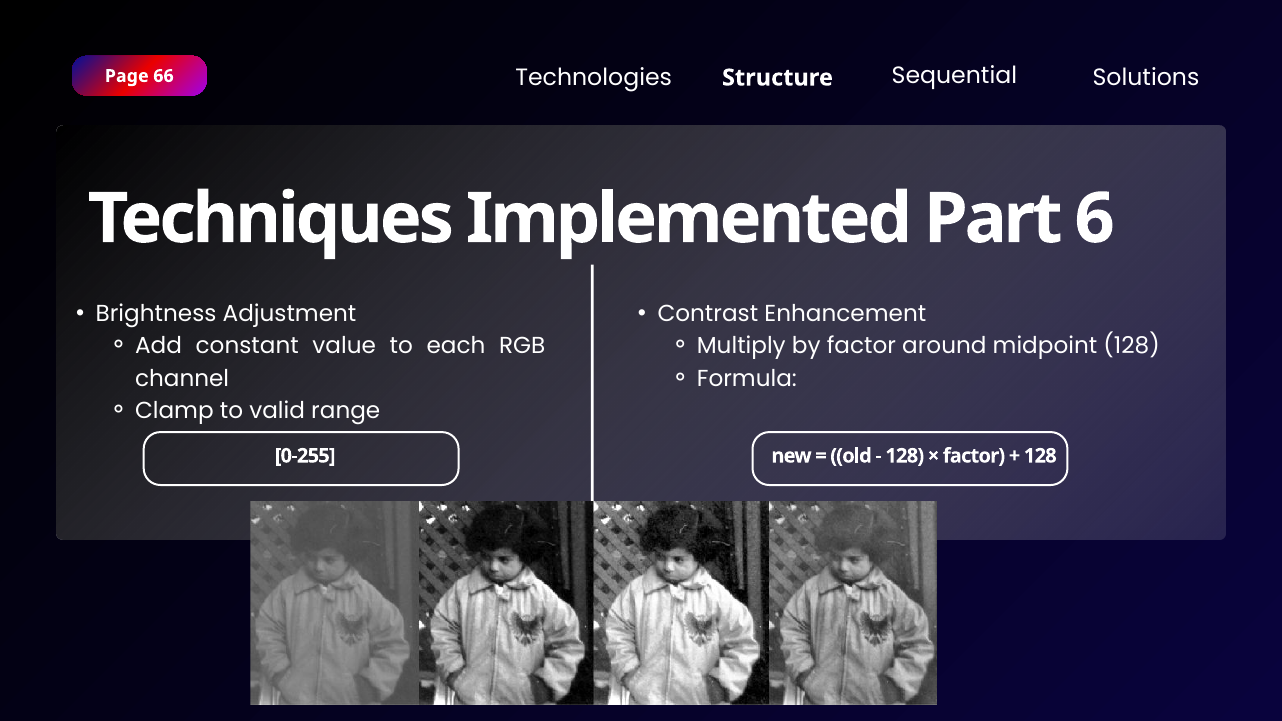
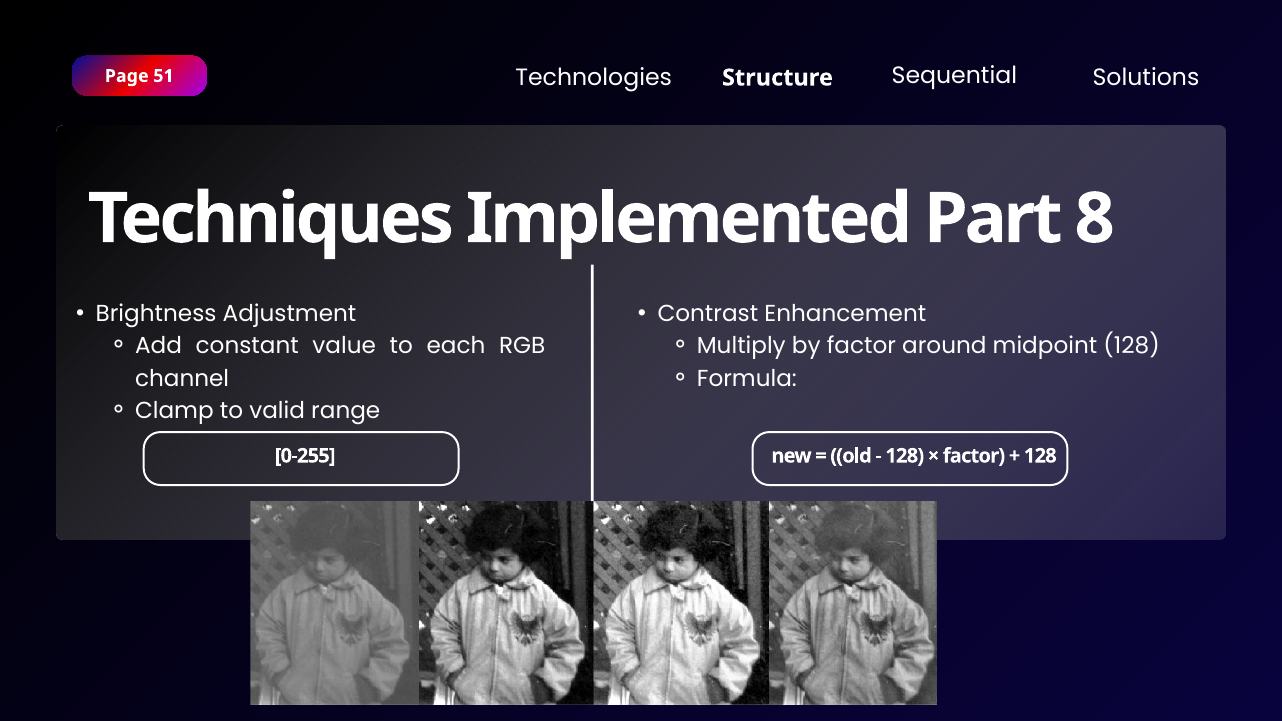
66: 66 -> 51 (163, 76)
6: 6 -> 8 (1095, 219)
